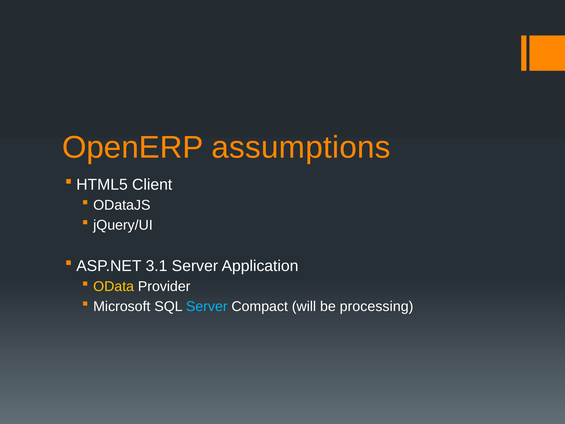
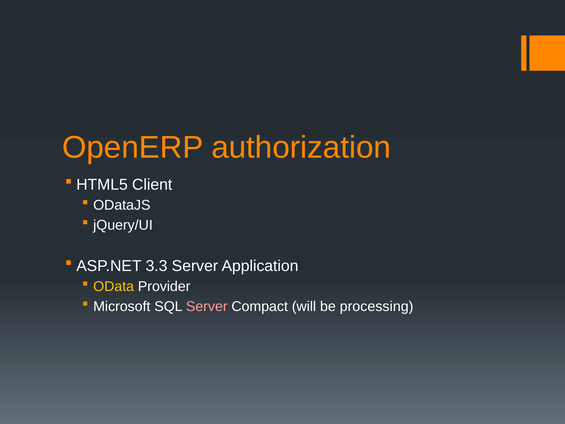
assumptions: assumptions -> authorization (301, 147)
3.1: 3.1 -> 3.3 (156, 266)
Server colour: light blue -> pink (207, 306)
